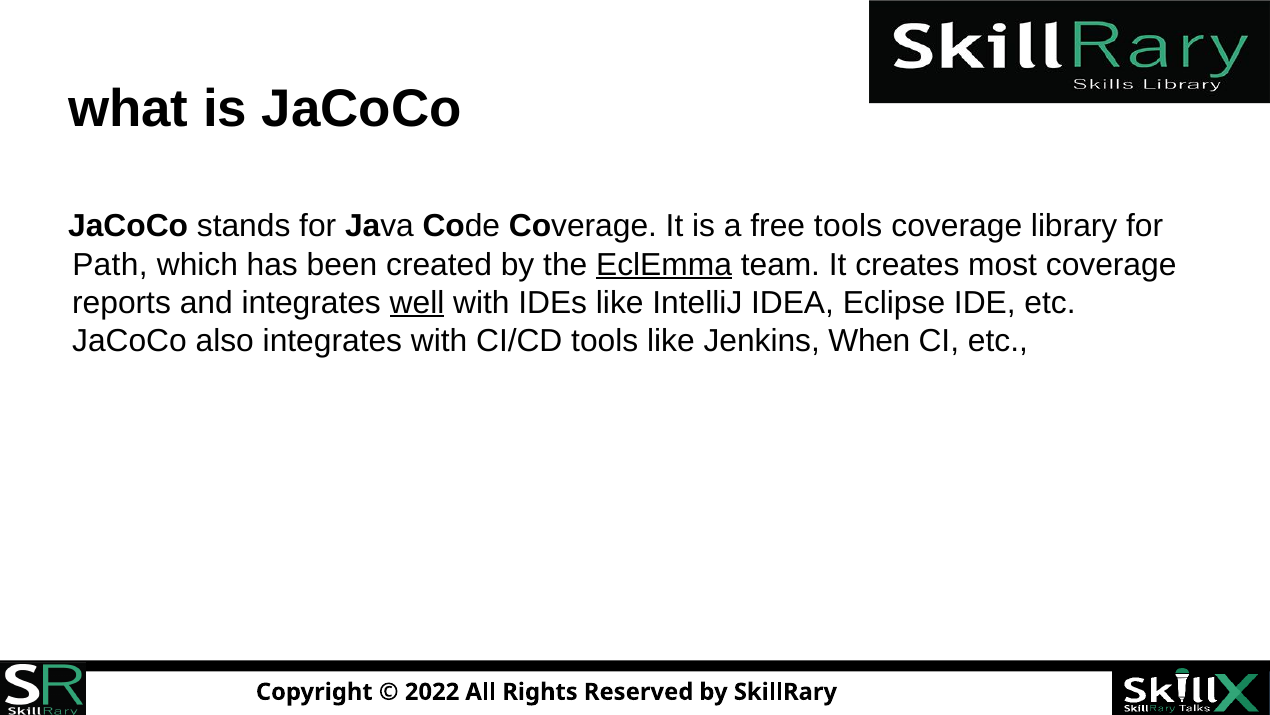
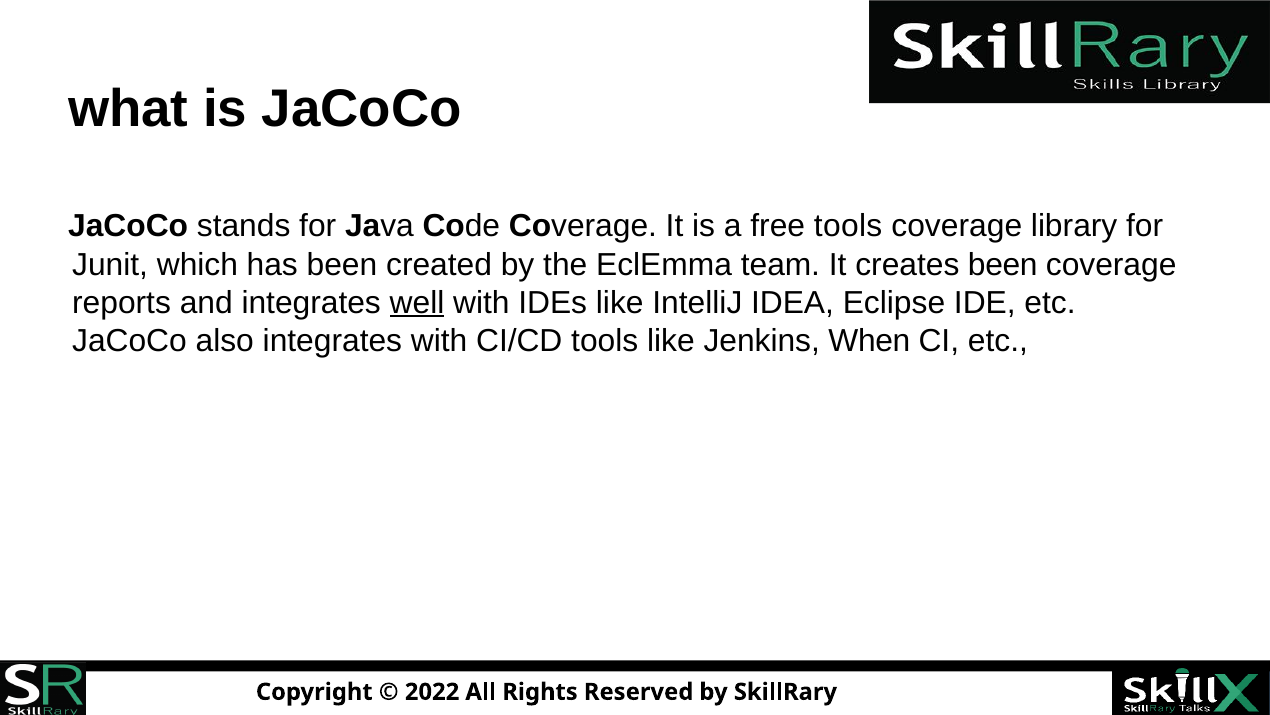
Path: Path -> Junit (110, 264)
EclEmma underline: present -> none (664, 264)
creates most: most -> been (1003, 264)
